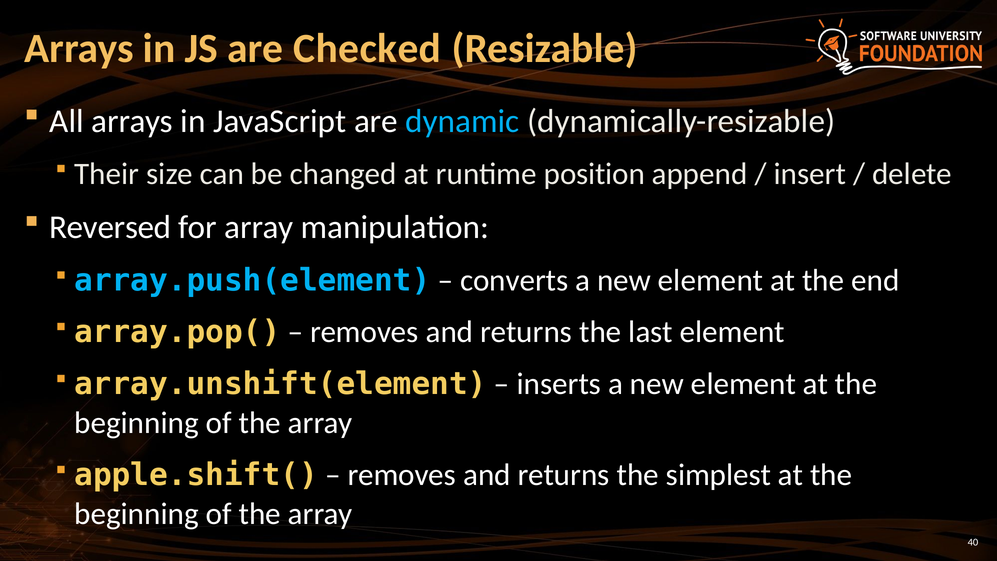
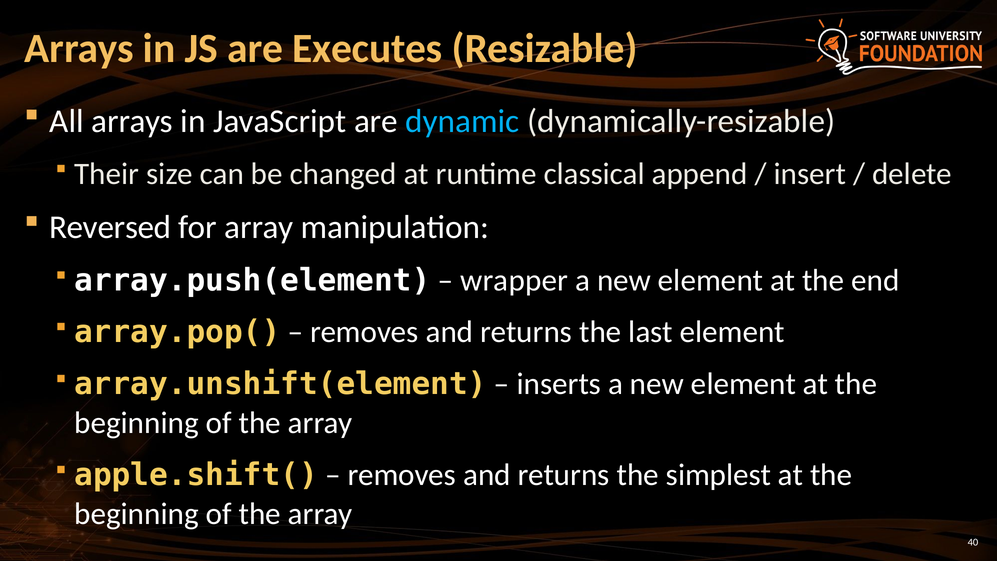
Checked: Checked -> Executes (367, 48)
position: position -> classical (594, 174)
array.push(element colour: light blue -> white (252, 280)
converts: converts -> wrapper (514, 280)
